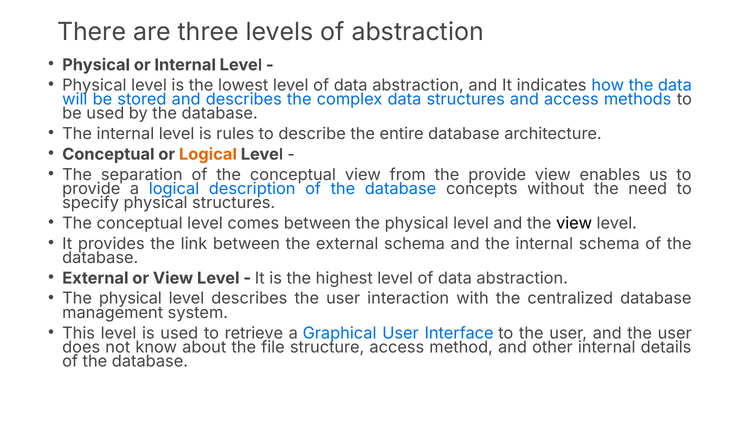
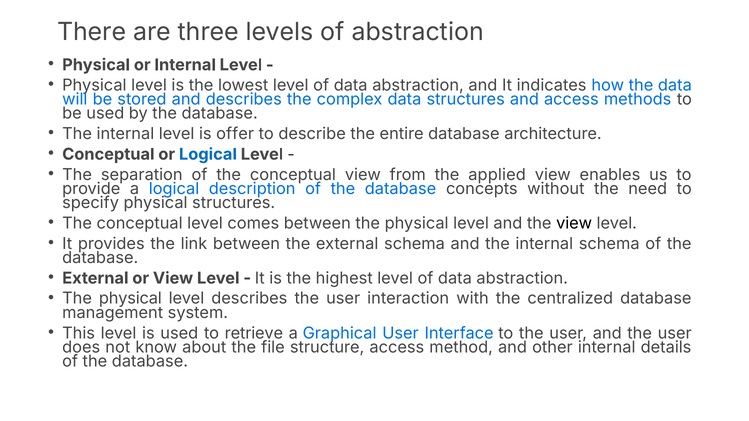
rules: rules -> offer (235, 134)
Logical colour: orange -> blue (208, 154)
the provide: provide -> applied (497, 175)
